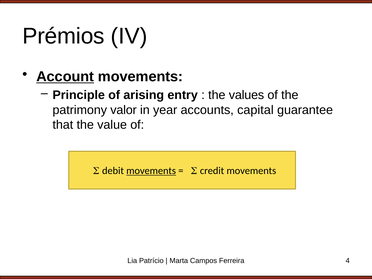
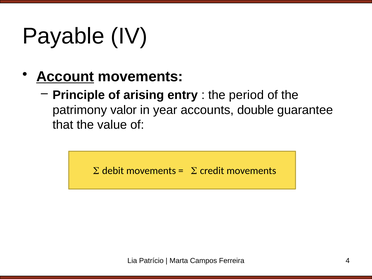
Prémios: Prémios -> Payable (63, 36)
values: values -> period (246, 95)
capital: capital -> double (256, 110)
movements underline: present -> none (151, 171)
